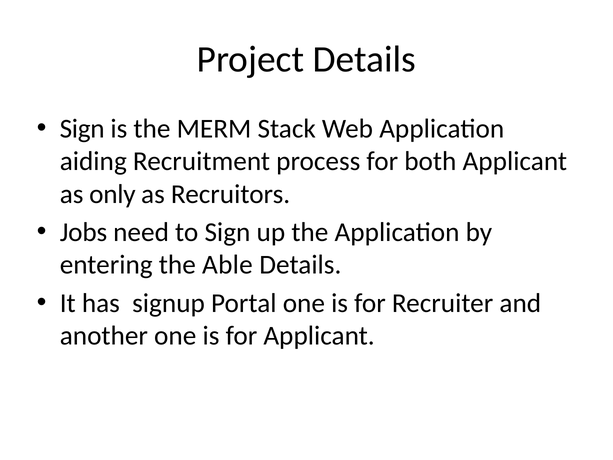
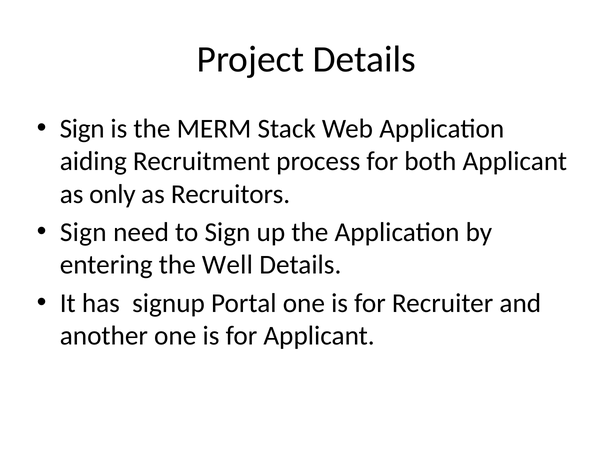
Jobs: Jobs -> Sign (83, 232)
Able: Able -> Well (227, 265)
